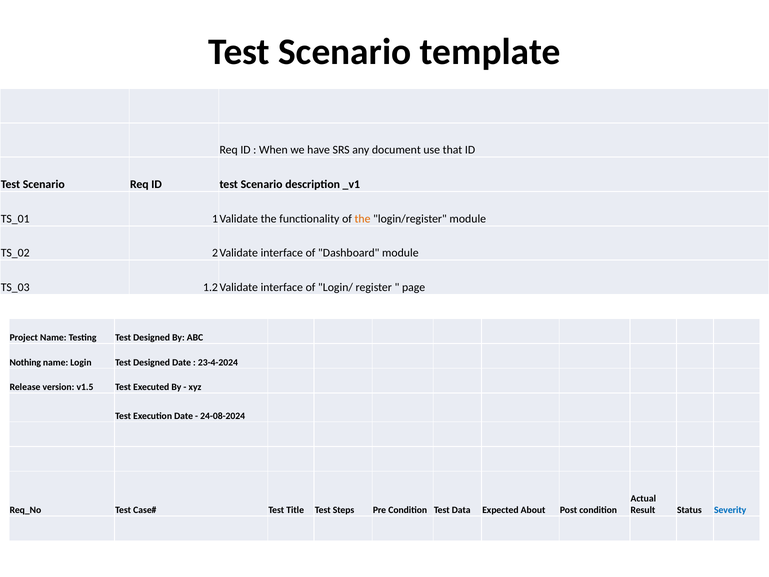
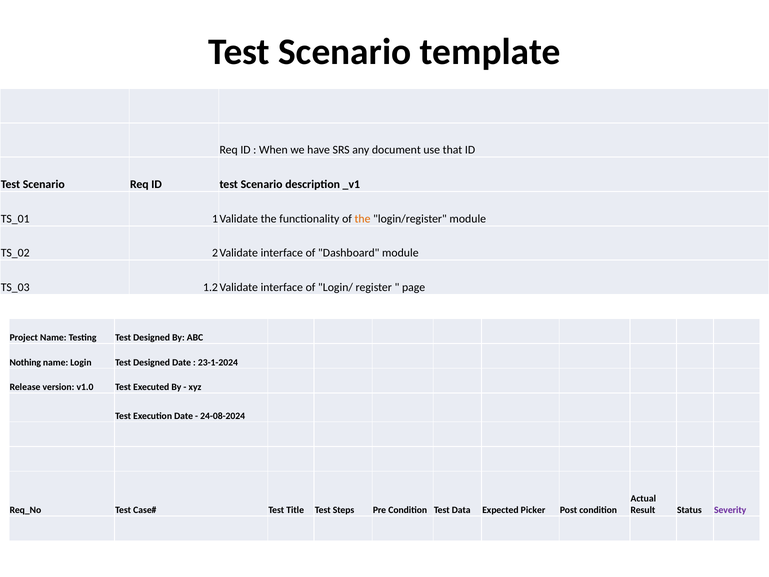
23-4-2024: 23-4-2024 -> 23-1-2024 (218, 362)
v1.5: v1.5 -> v1.0 (85, 387)
About: About -> Picker (533, 510)
Severity colour: blue -> purple (730, 510)
